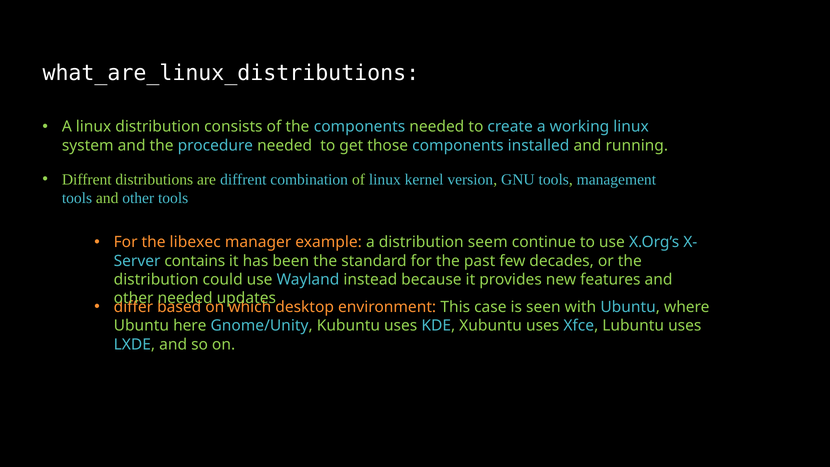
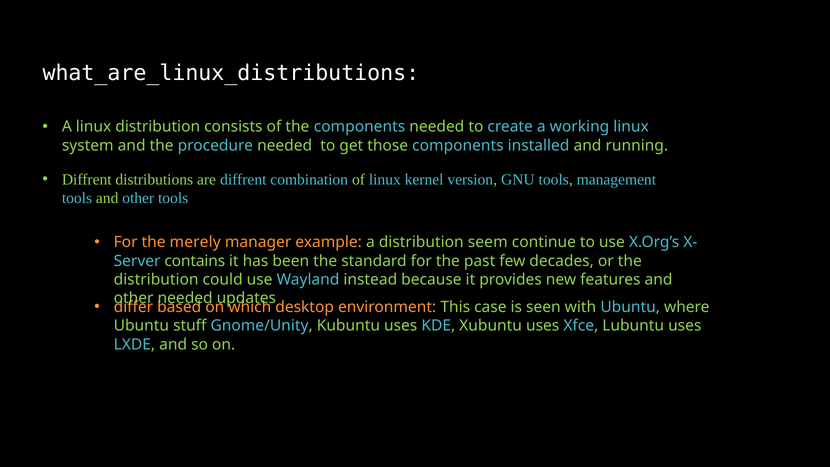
libexec: libexec -> merely (195, 242)
here: here -> stuff (190, 326)
